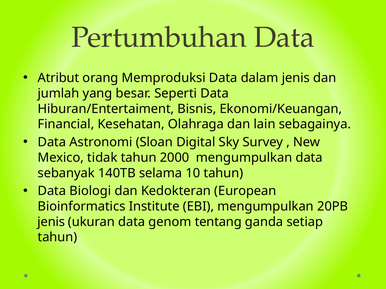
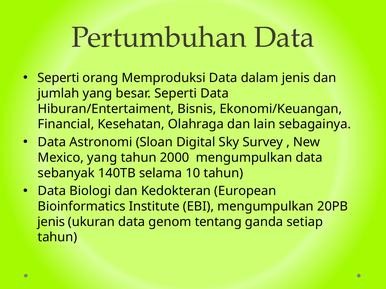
Atribut: Atribut -> Seperti (58, 78)
Mexico tidak: tidak -> yang (102, 158)
